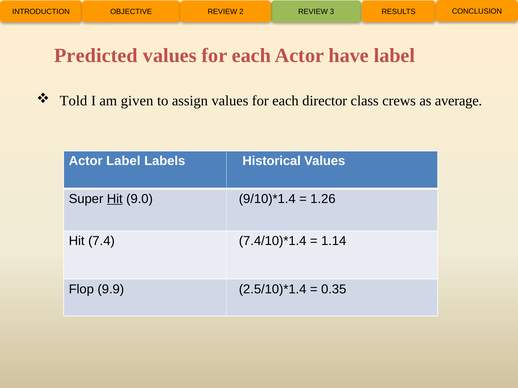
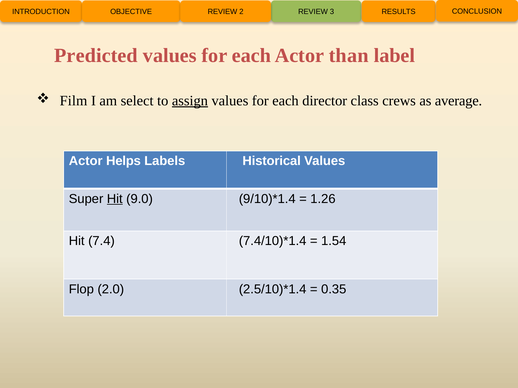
have: have -> than (349, 56)
Told: Told -> Film (73, 101)
given: given -> select (137, 101)
assign underline: none -> present (190, 101)
Actor Label: Label -> Helps (123, 161)
1.14: 1.14 -> 1.54 (334, 241)
9.9: 9.9 -> 2.0 (111, 289)
